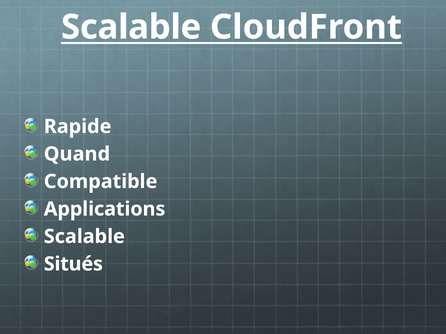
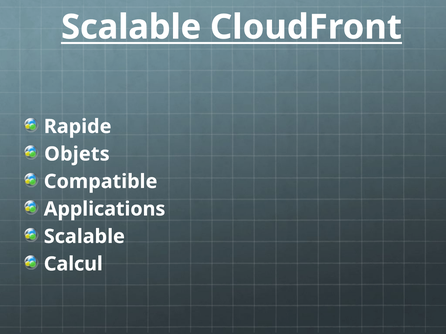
Quand: Quand -> Objets (77, 154)
Situés: Situés -> Calcul (73, 264)
